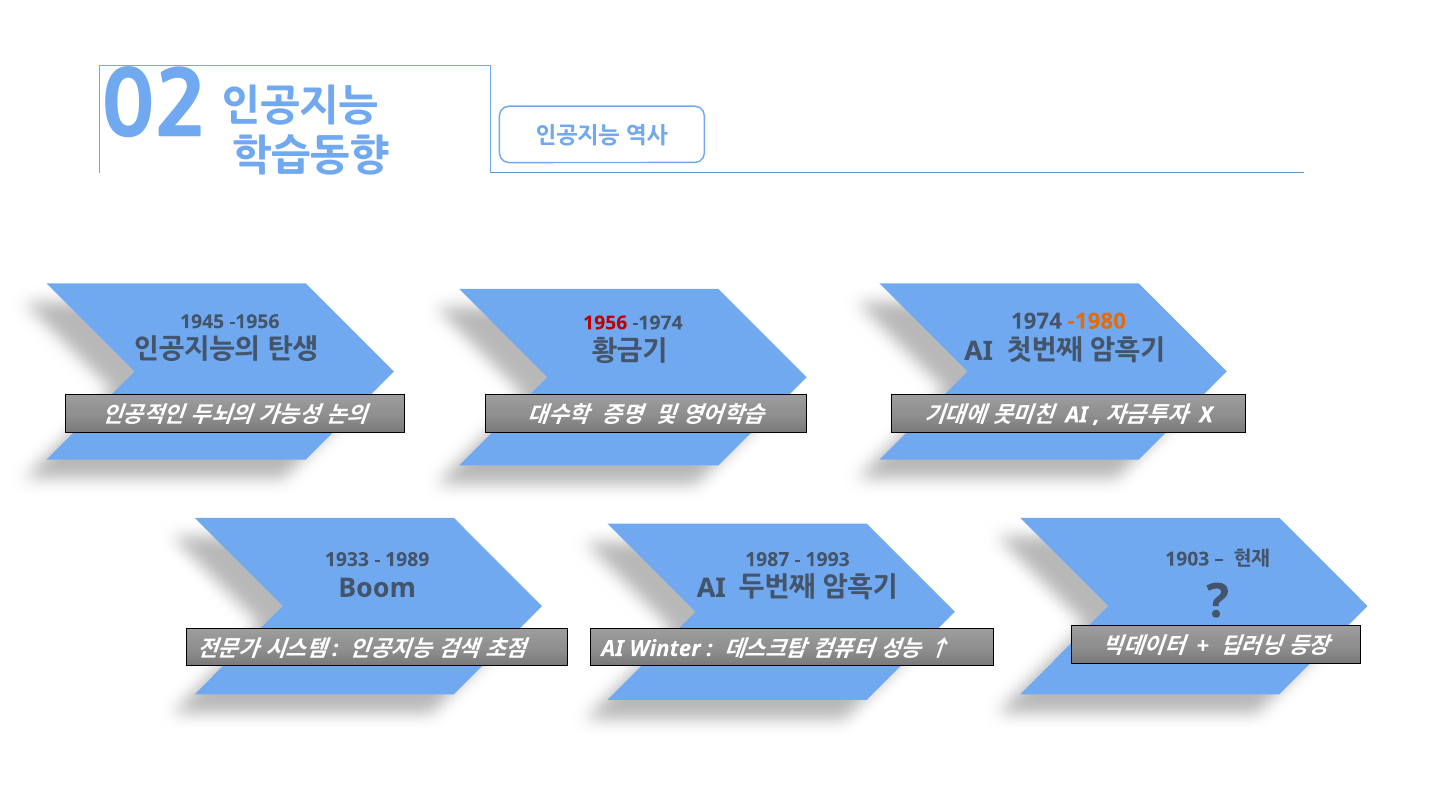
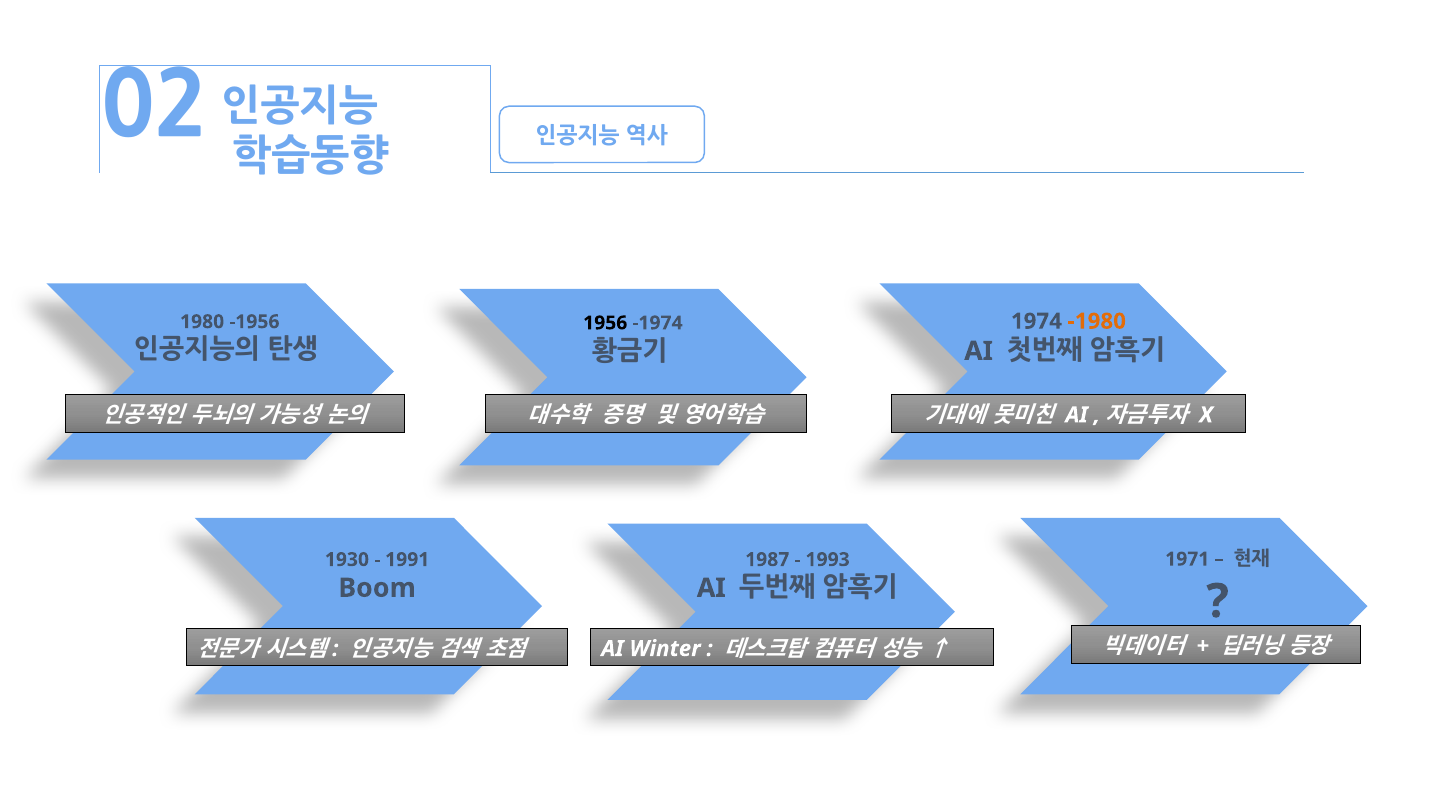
1945: 1945 -> 1980 (202, 322)
1956 colour: red -> black (605, 323)
1903: 1903 -> 1971 (1187, 559)
1933: 1933 -> 1930 (347, 559)
1989: 1989 -> 1991 (407, 559)
